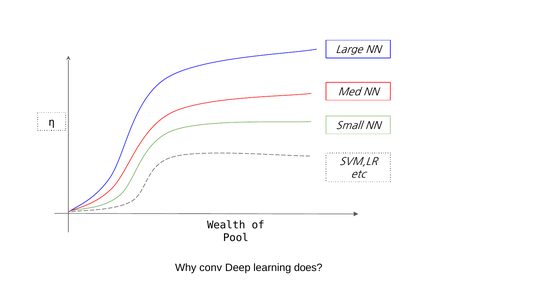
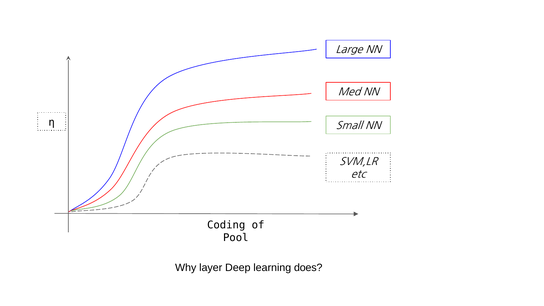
Wealth: Wealth -> Coding (226, 225)
conv: conv -> layer (211, 268)
